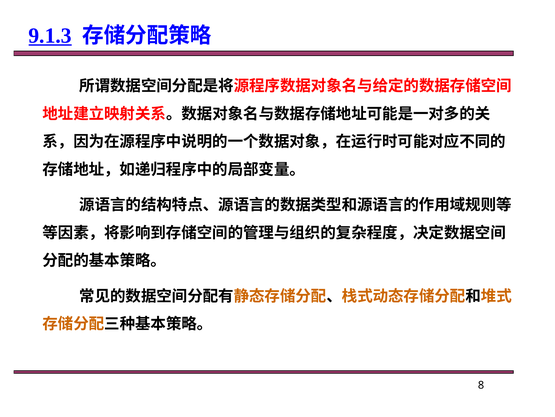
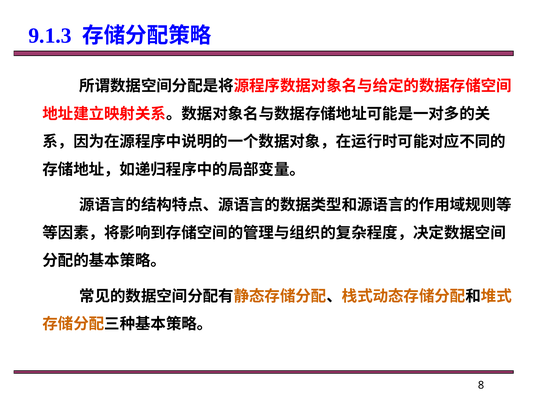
9.1.3 underline: present -> none (50, 36)
